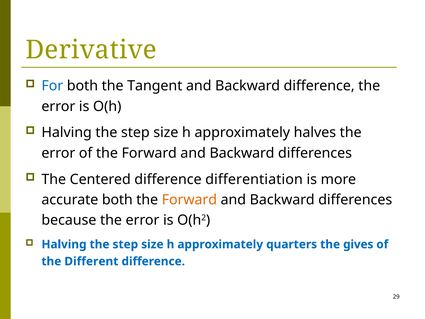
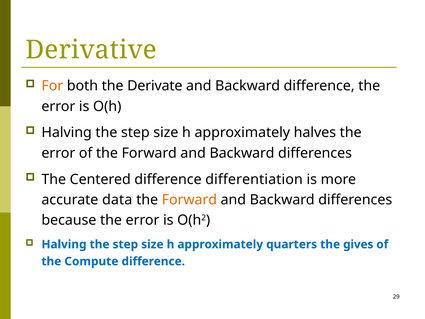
For colour: blue -> orange (52, 86)
Tangent: Tangent -> Derivate (155, 86)
accurate both: both -> data (117, 200)
Different: Different -> Compute (91, 261)
